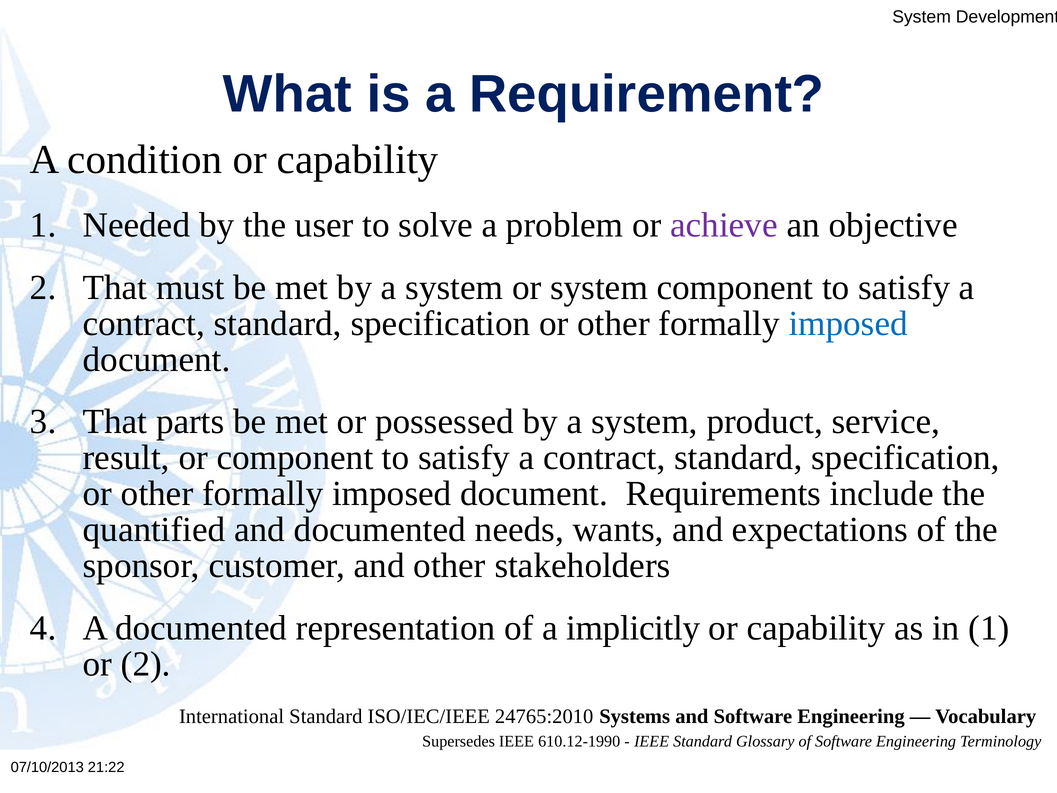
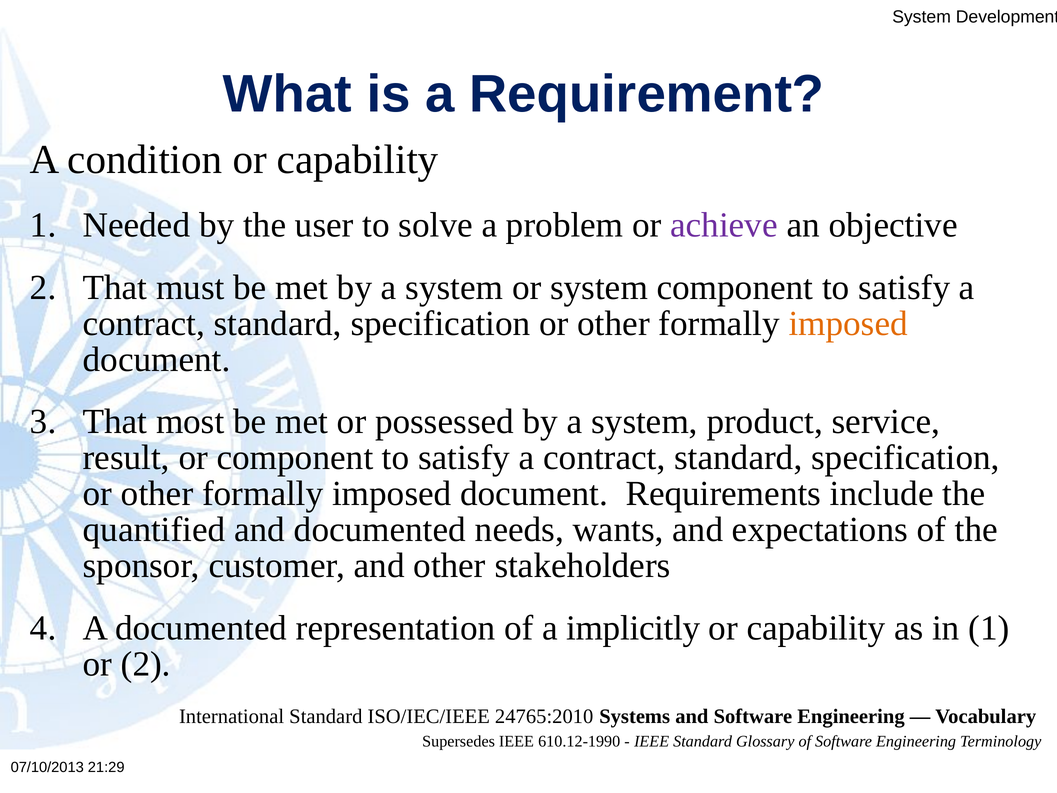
imposed colour: blue -> orange (848, 323)
parts: parts -> most (190, 422)
21:22: 21:22 -> 21:29 (106, 767)
